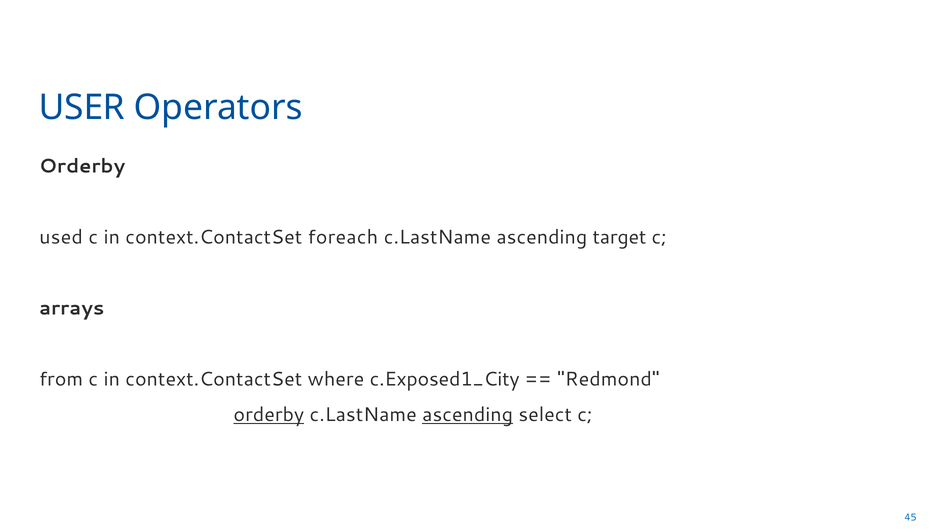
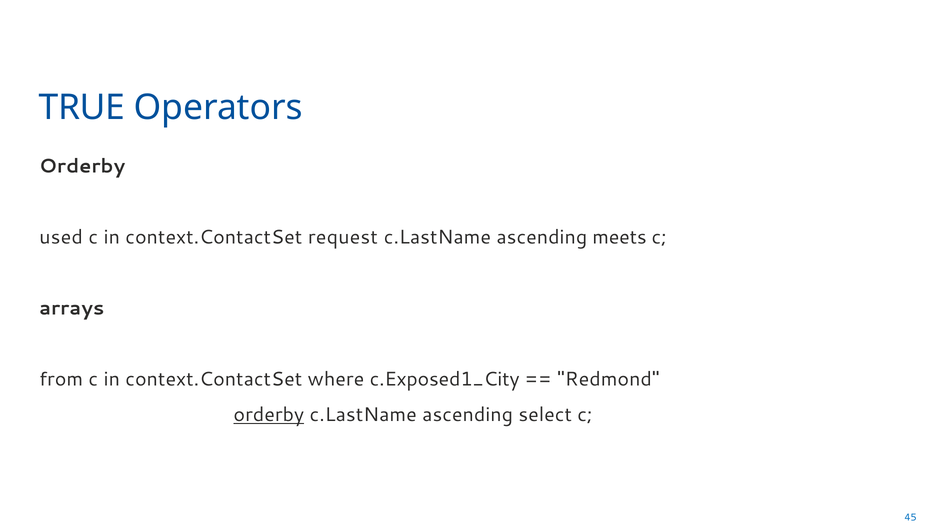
USER: USER -> TRUE (82, 108)
foreach: foreach -> request (343, 237)
target: target -> meets (620, 237)
ascending underline: present -> none (468, 415)
